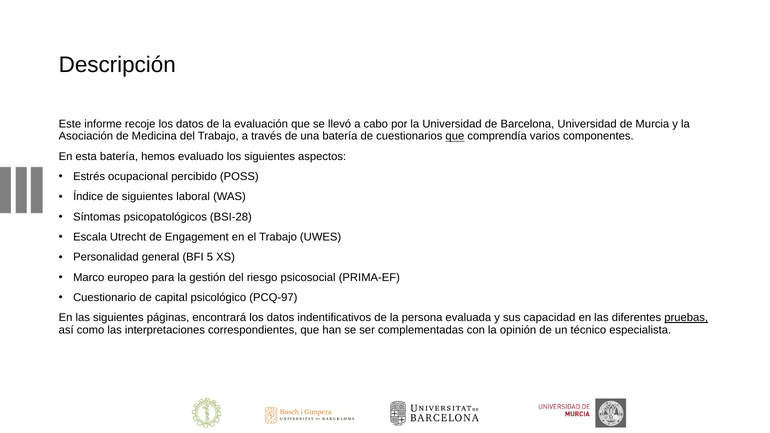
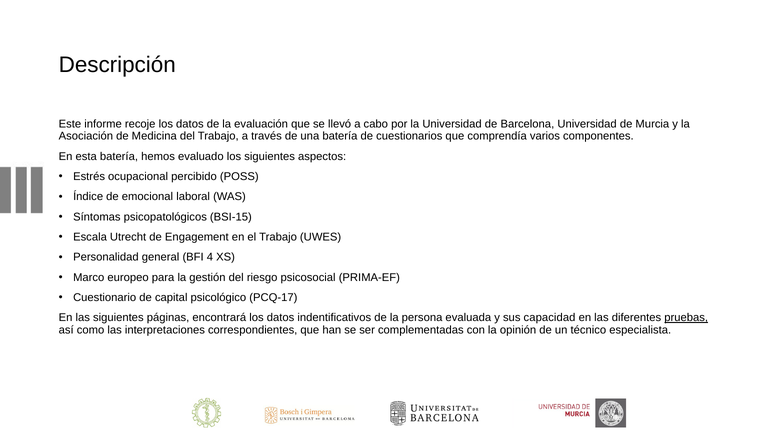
que underline: present -> none (455, 136)
de siguientes: siguientes -> emocional (147, 197)
BSI-28: BSI-28 -> BSI-15 (231, 217)
5: 5 -> 4 (210, 257)
PCQ-97: PCQ-97 -> PCQ-17 (273, 298)
